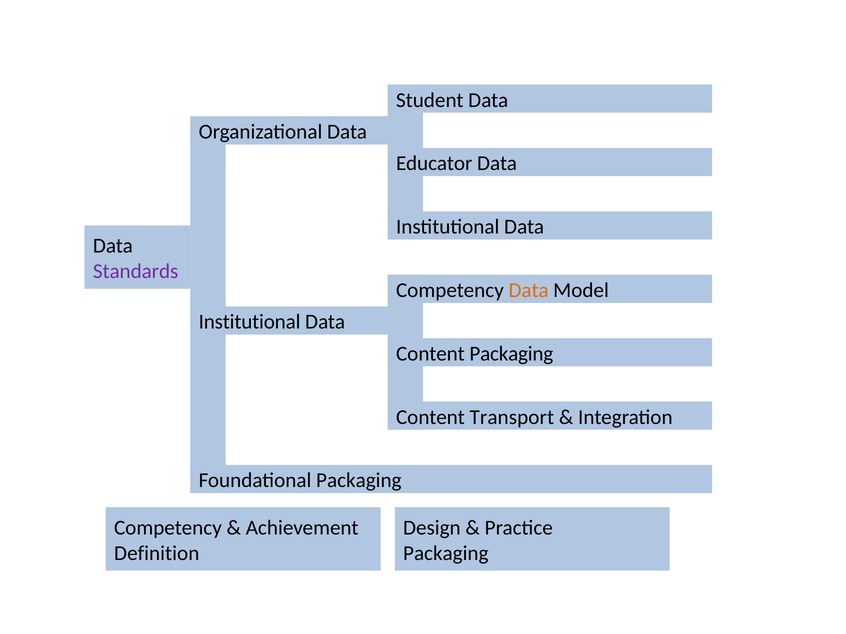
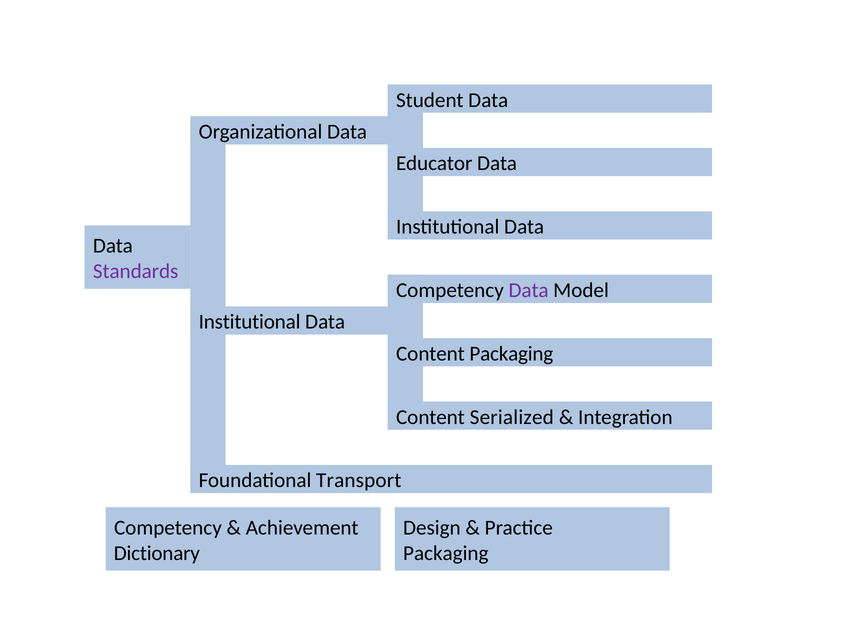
Data colour: orange -> purple (529, 291)
Transport: Transport -> Serialized (512, 417)
Foundational Packaging: Packaging -> Transport (359, 481)
Definition: Definition -> Dictionary (157, 553)
